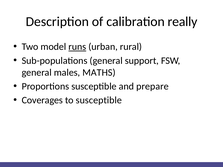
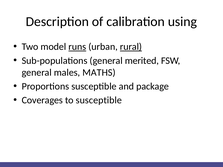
really: really -> using (182, 22)
rural underline: none -> present (131, 47)
support: support -> merited (142, 61)
prepare: prepare -> package (153, 86)
